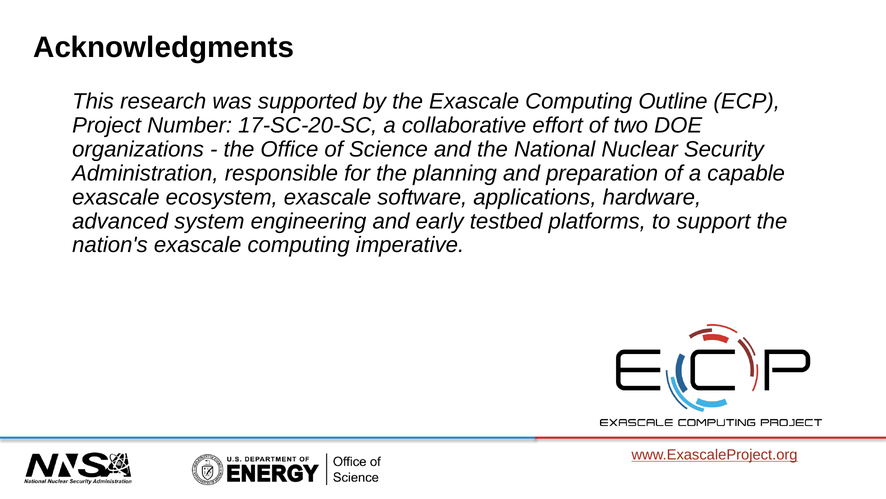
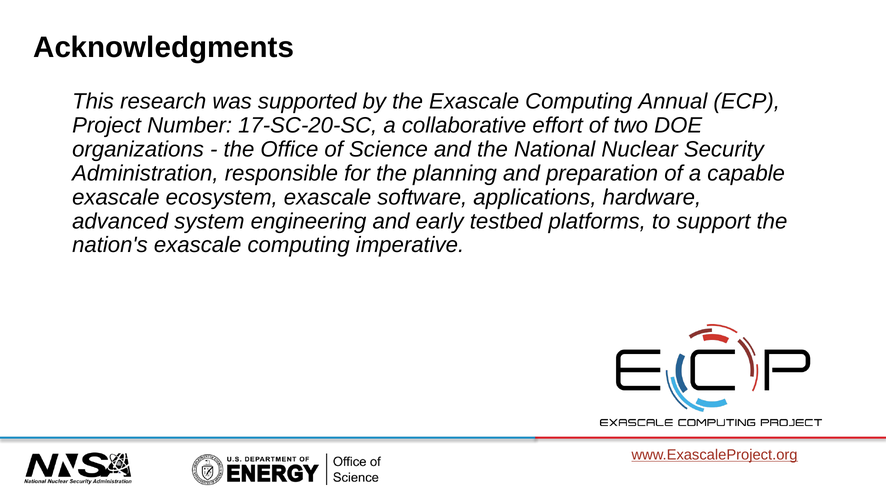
Outline: Outline -> Annual (673, 101)
